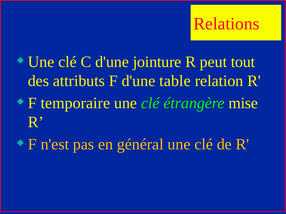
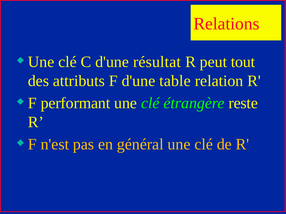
jointure: jointure -> résultat (157, 62)
temporaire: temporaire -> performant (75, 103)
mise: mise -> reste (243, 103)
